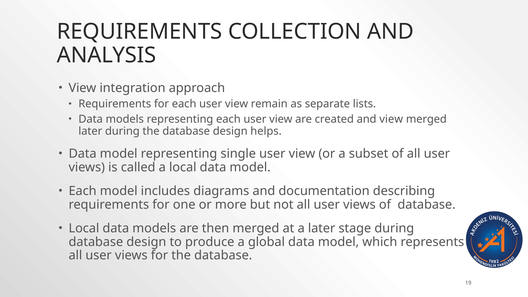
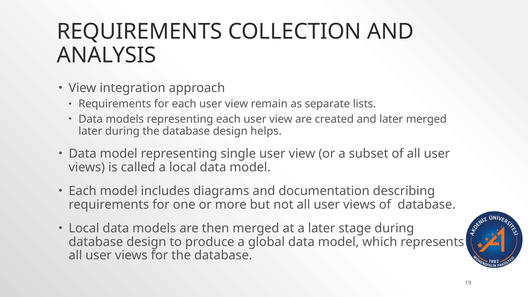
and view: view -> later (391, 119)
